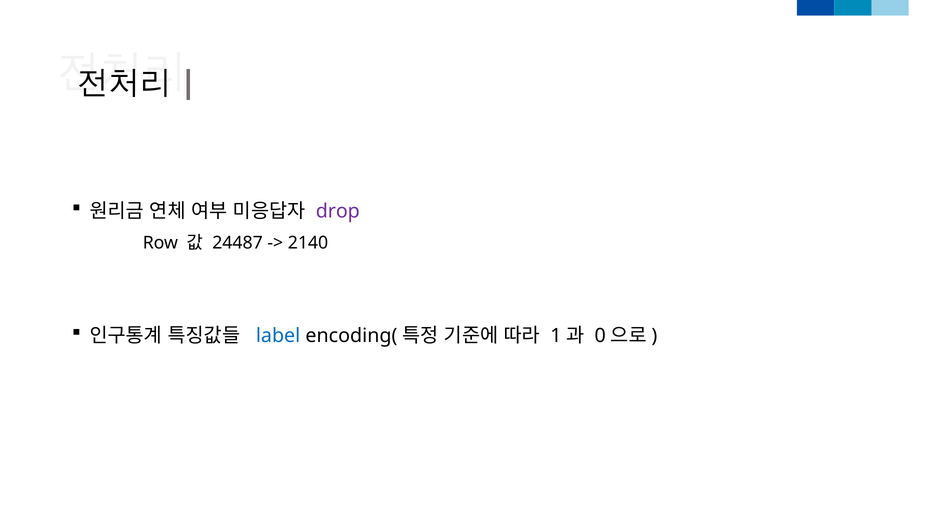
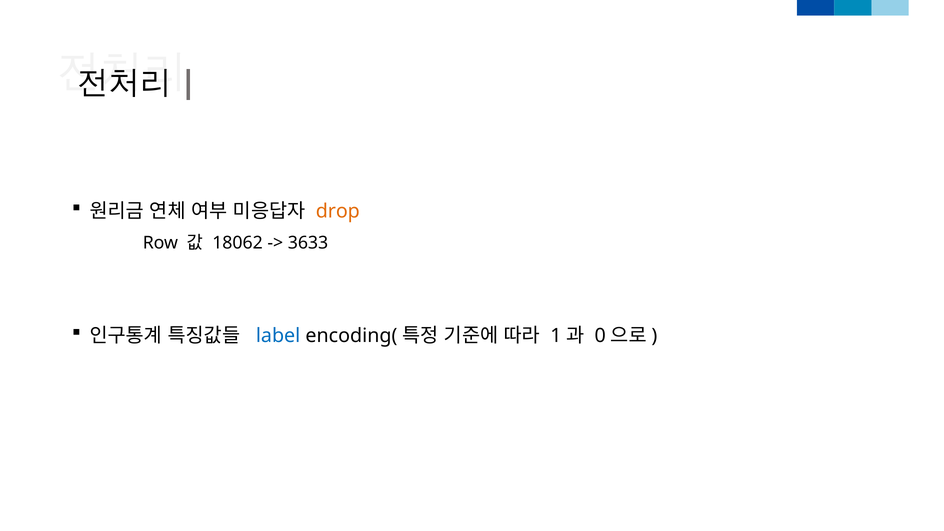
drop colour: purple -> orange (338, 211)
24487: 24487 -> 18062 (238, 243)
2140: 2140 -> 3633 (308, 243)
